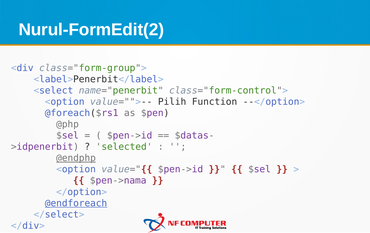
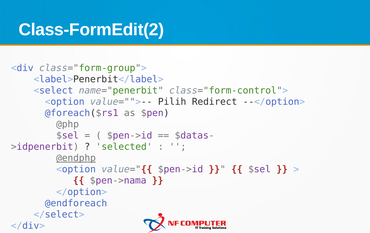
Nurul-FormEdit(2: Nurul-FormEdit(2 -> Class-FormEdit(2 (91, 30)
Function: Function -> Redirect (215, 102)
@endforeach underline: present -> none (76, 203)
